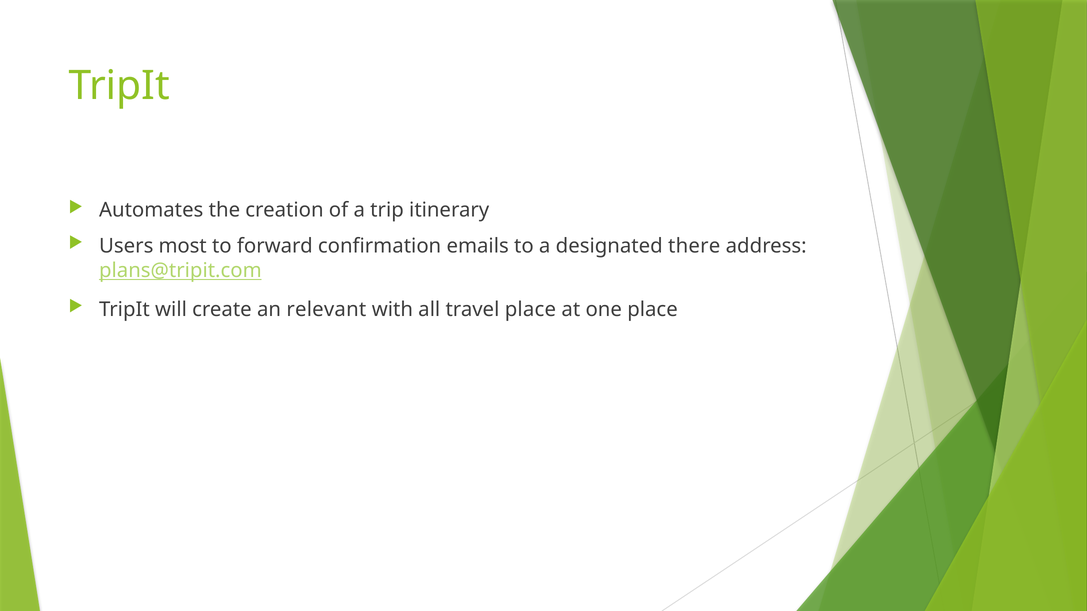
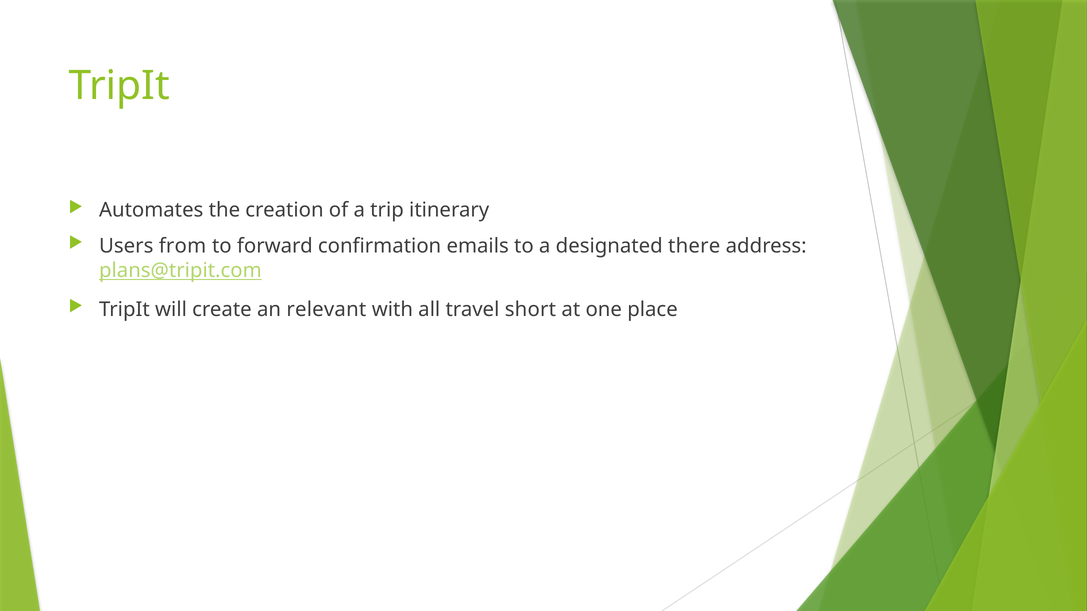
most: most -> from (182, 246)
travel place: place -> short (530, 310)
